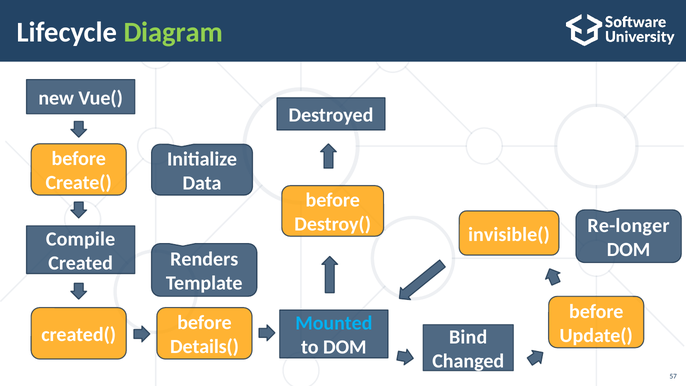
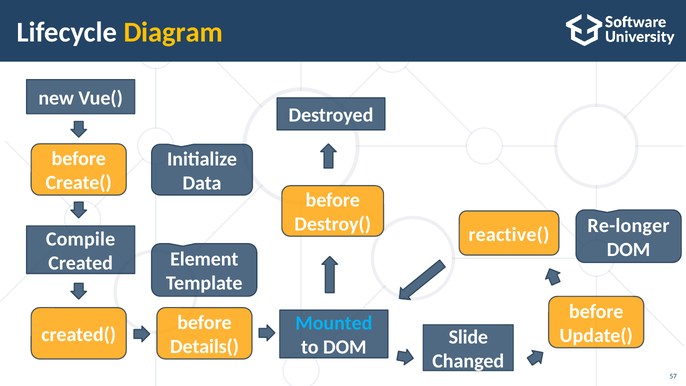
Diagram colour: light green -> yellow (173, 32)
invisible(: invisible( -> reactive( (509, 234)
Renders: Renders -> Element (204, 259)
Bind: Bind -> Slide (468, 337)
